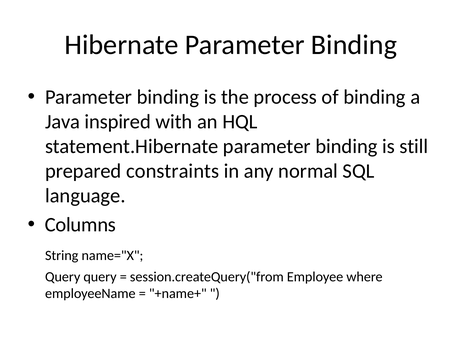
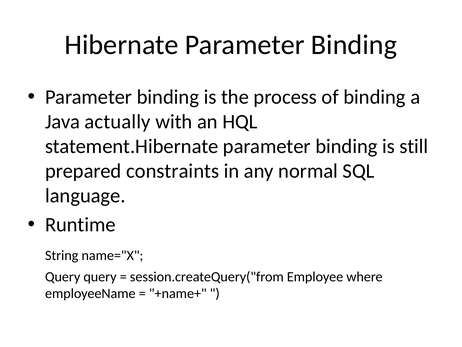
inspired: inspired -> actually (118, 122)
Columns: Columns -> Runtime (80, 224)
